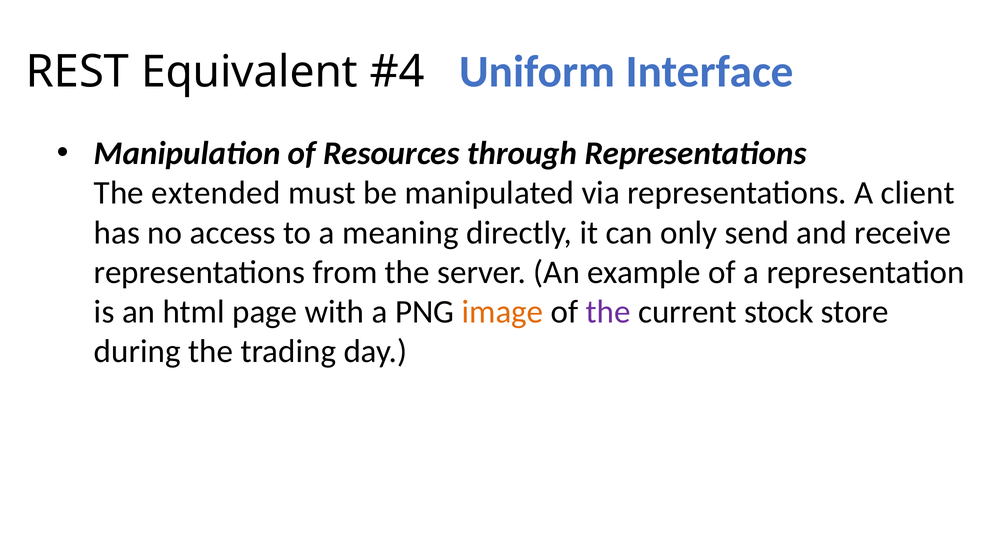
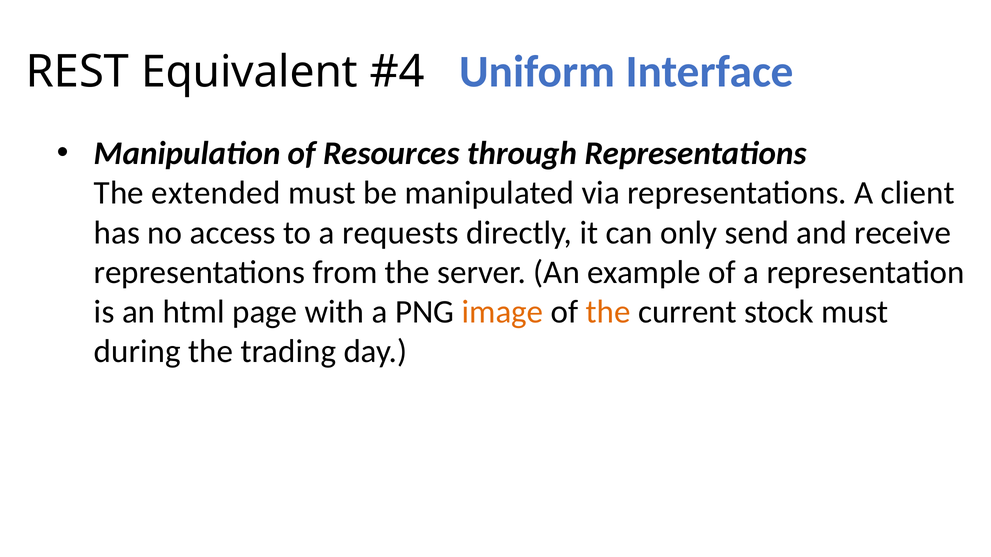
meaning: meaning -> requests (400, 233)
the colour: purple -> orange (608, 312)
stock store: store -> must (855, 312)
